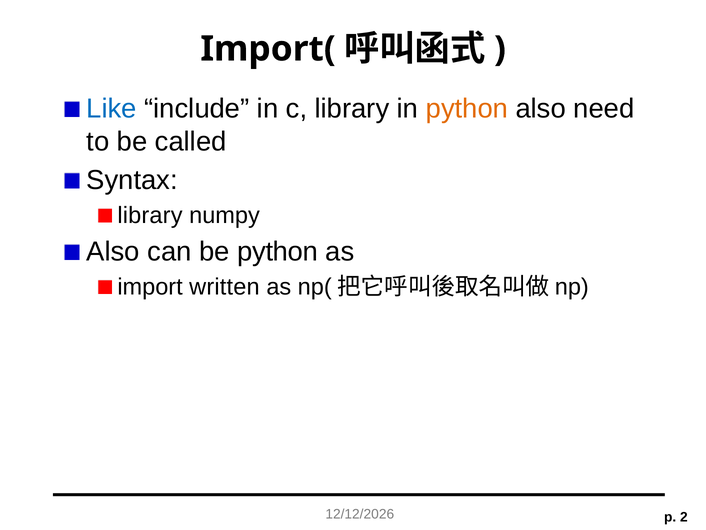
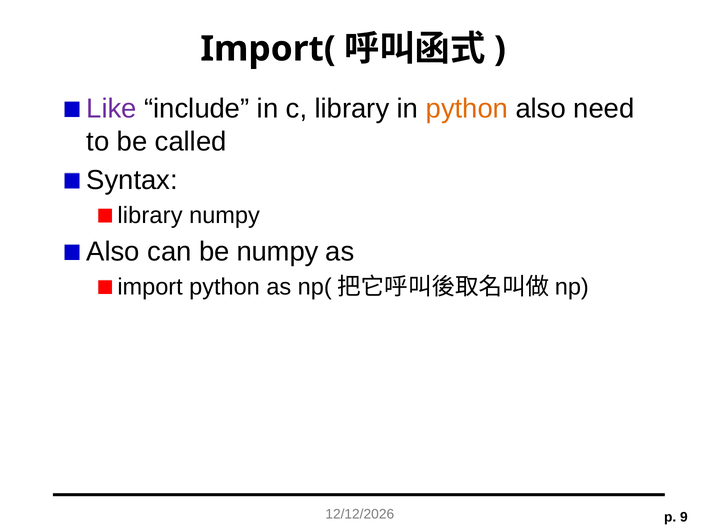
Like colour: blue -> purple (112, 109)
be python: python -> numpy (278, 252)
import written: written -> python (225, 287)
2: 2 -> 9 (684, 516)
